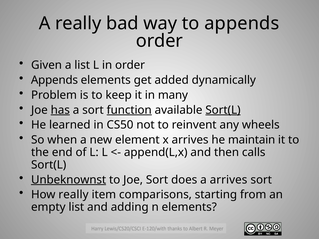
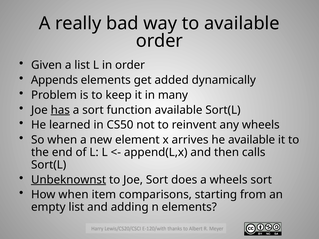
to appends: appends -> available (242, 24)
function underline: present -> none (129, 110)
Sort(L underline: present -> none (223, 110)
he maintain: maintain -> available (252, 140)
a arrives: arrives -> wheels (229, 180)
How really: really -> when (73, 195)
